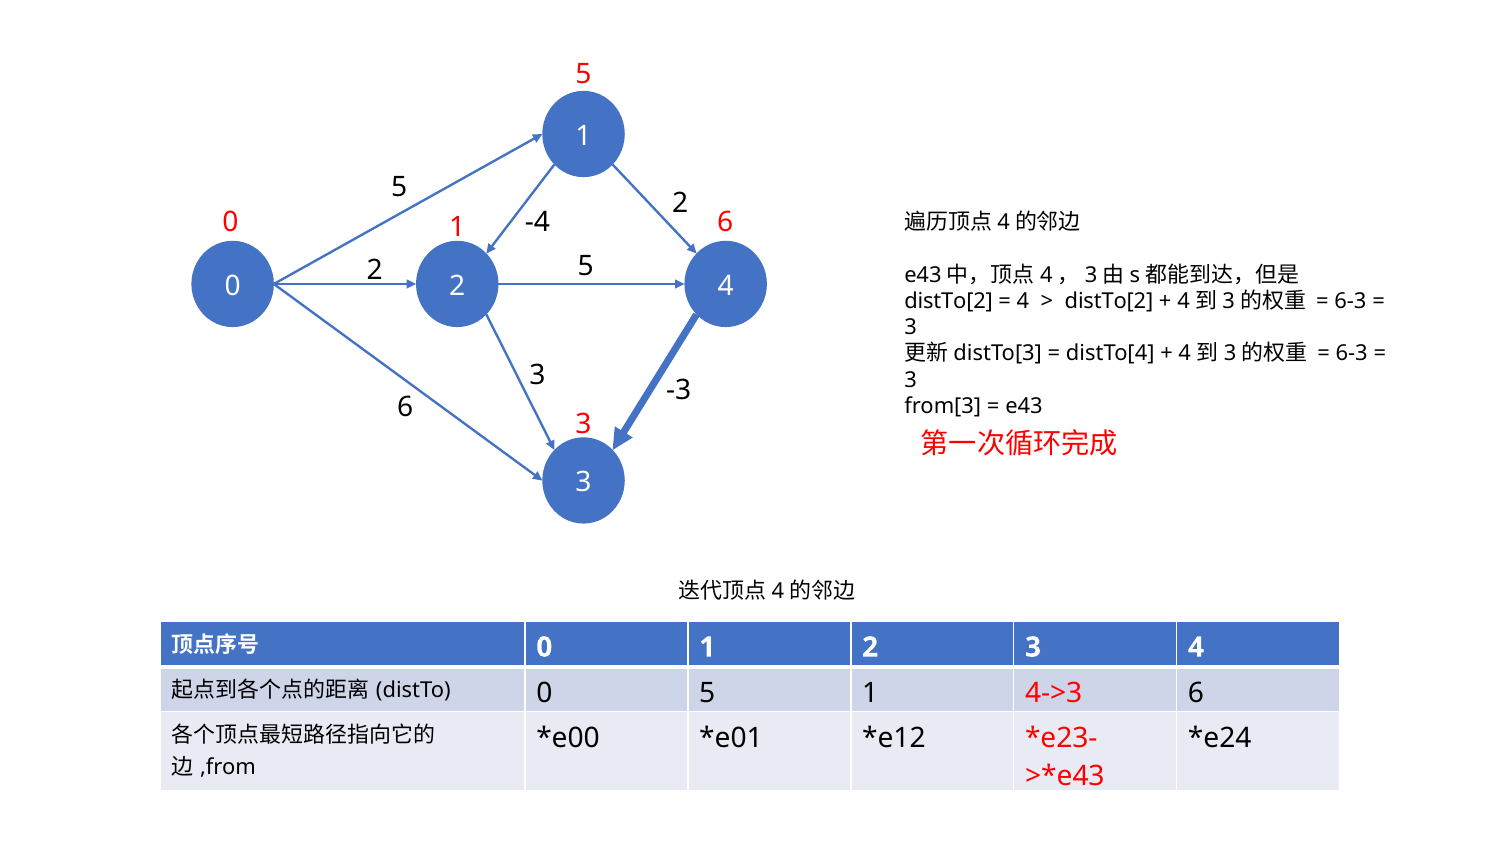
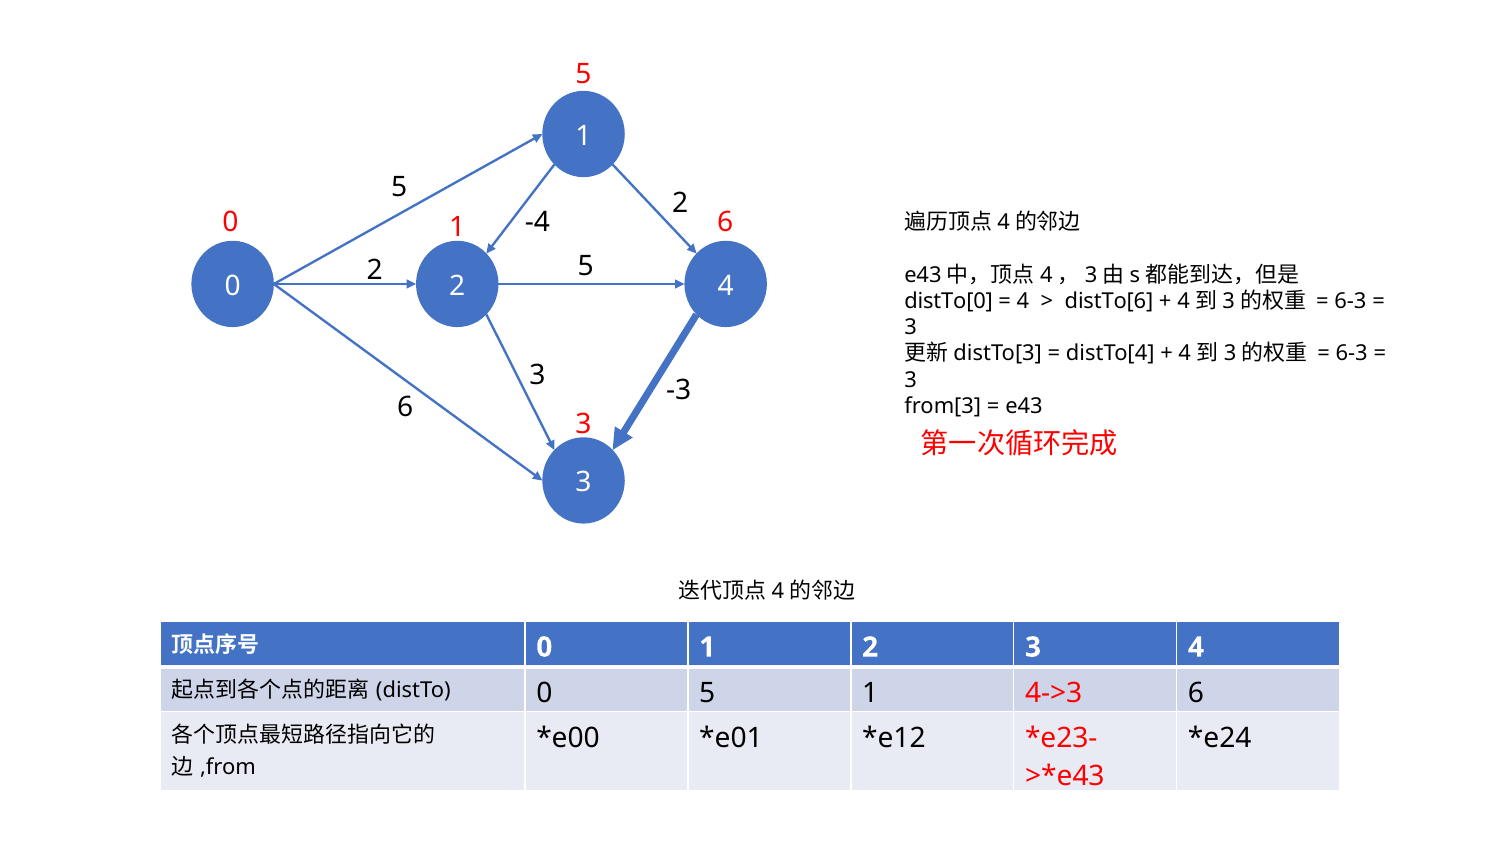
distTo[2: distTo[2 -> distTo[0 (949, 301)
distTo[2: distTo[2 -> distTo[6 (1109, 301)
